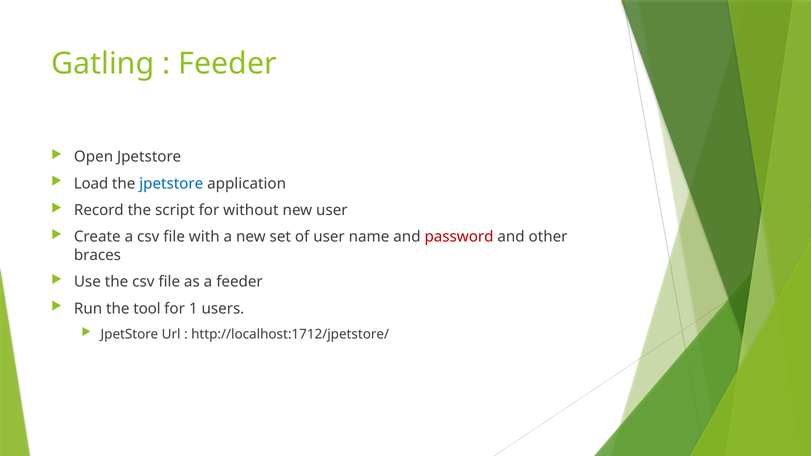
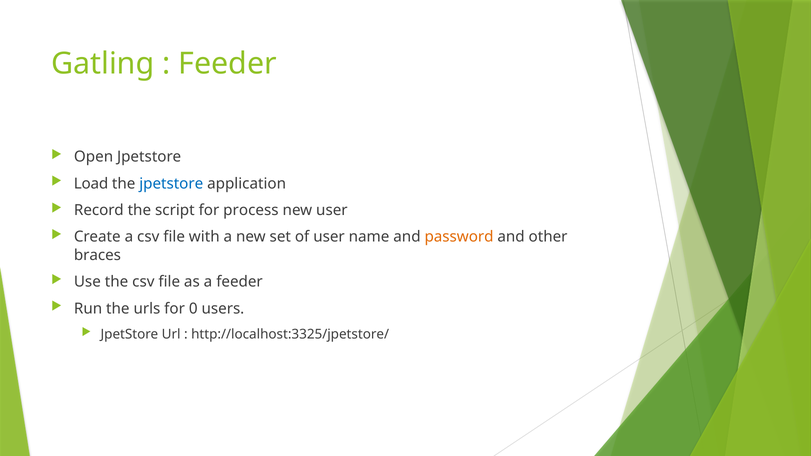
without: without -> process (251, 210)
password colour: red -> orange (459, 237)
tool: tool -> urls (147, 309)
1: 1 -> 0 (193, 309)
http://localhost:1712/jpetstore/: http://localhost:1712/jpetstore/ -> http://localhost:3325/jpetstore/ (290, 334)
